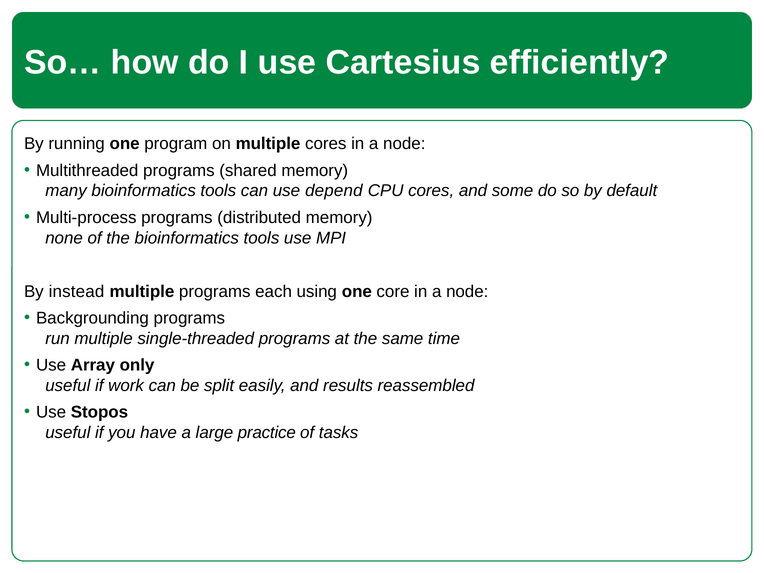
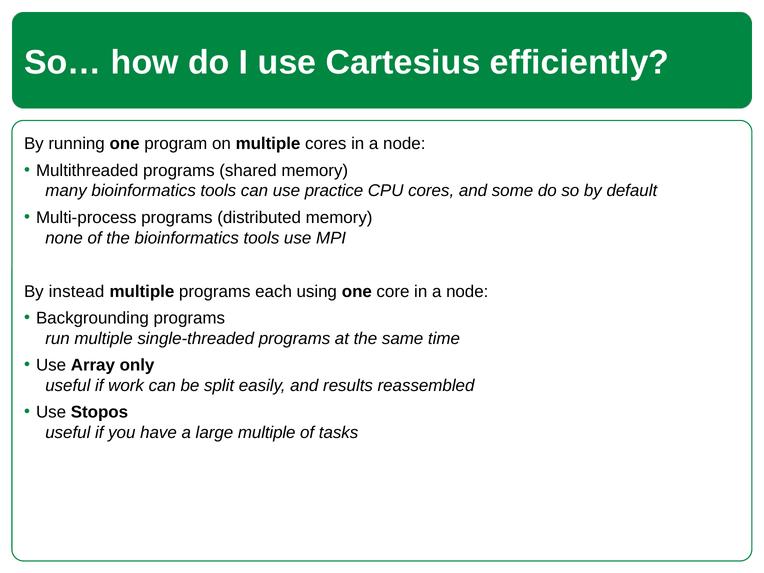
depend: depend -> practice (334, 191)
large practice: practice -> multiple (267, 433)
